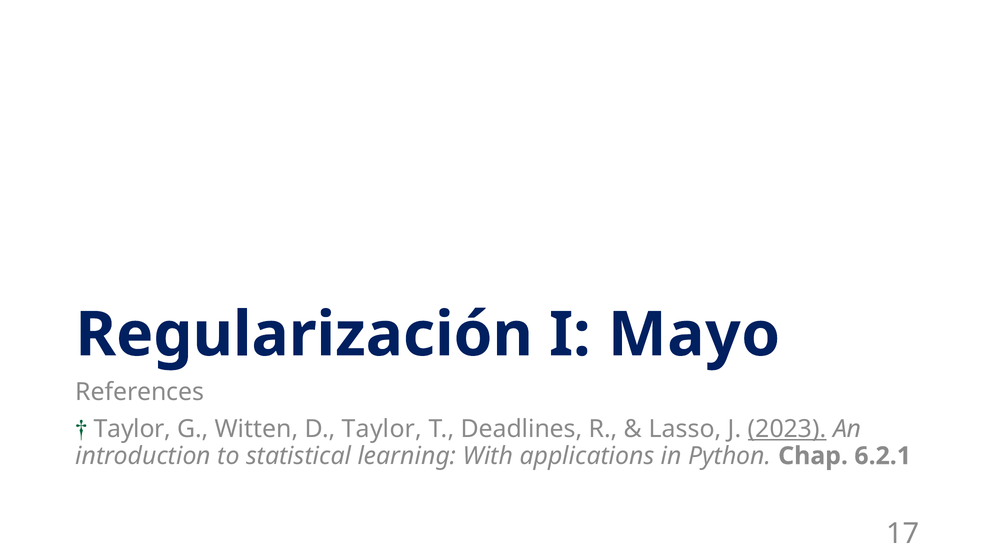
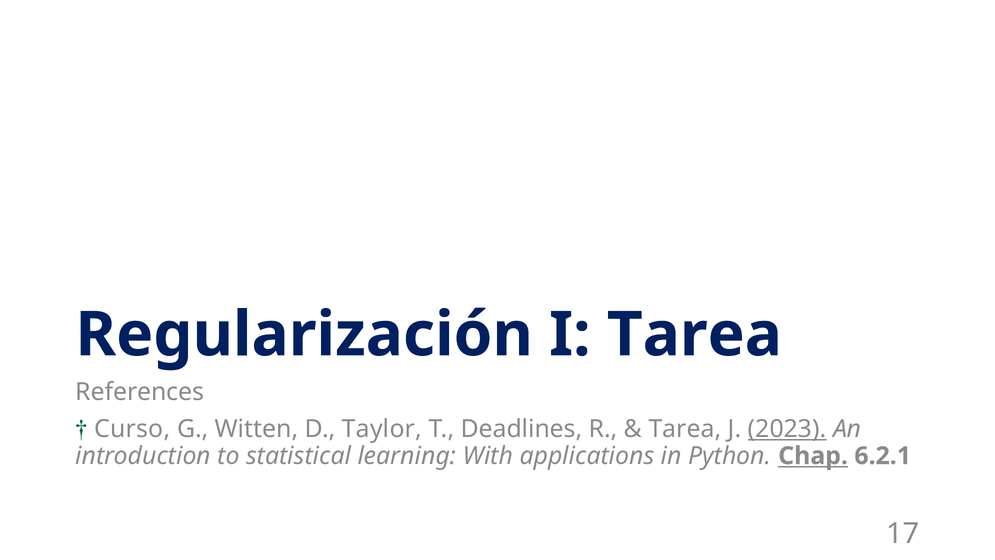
I Mayo: Mayo -> Tarea (694, 335)
Taylor: Taylor -> Curso (132, 429)
Lasso: Lasso -> Tarea (685, 429)
Chap underline: none -> present (813, 456)
